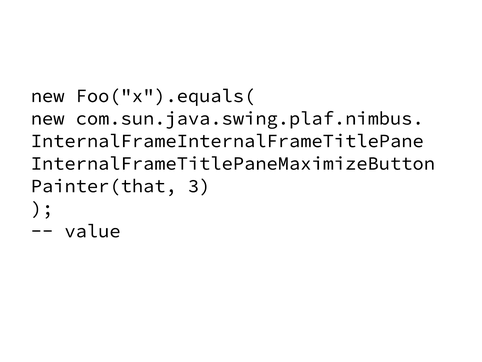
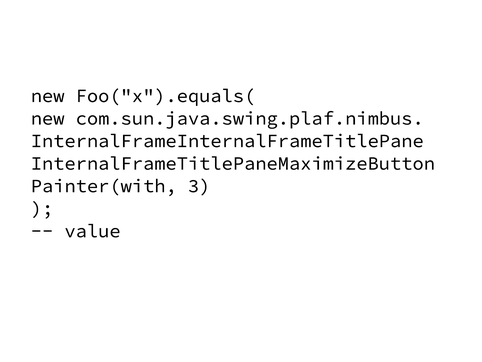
Painter(that: Painter(that -> Painter(with (104, 186)
